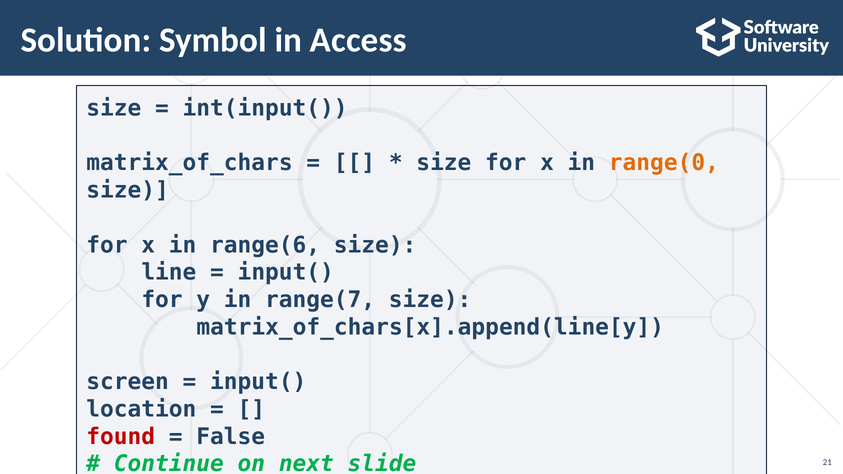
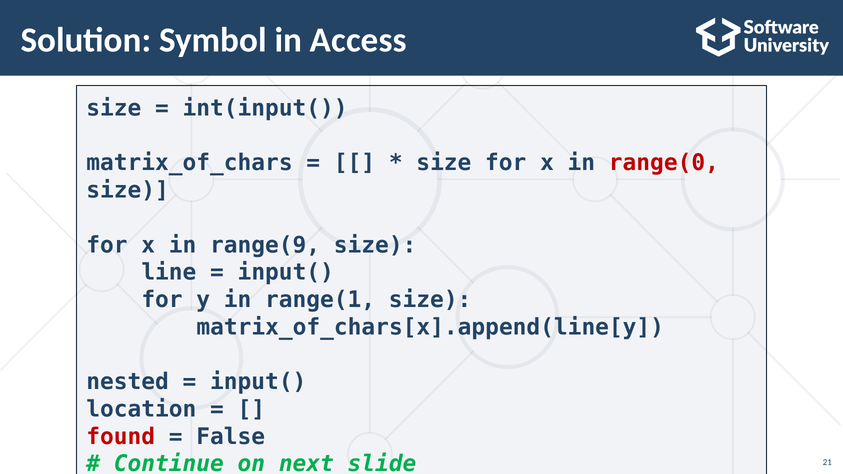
range(0 colour: orange -> red (664, 163)
range(6: range(6 -> range(9 (265, 245)
range(7: range(7 -> range(1 (320, 300)
screen: screen -> nested (128, 382)
